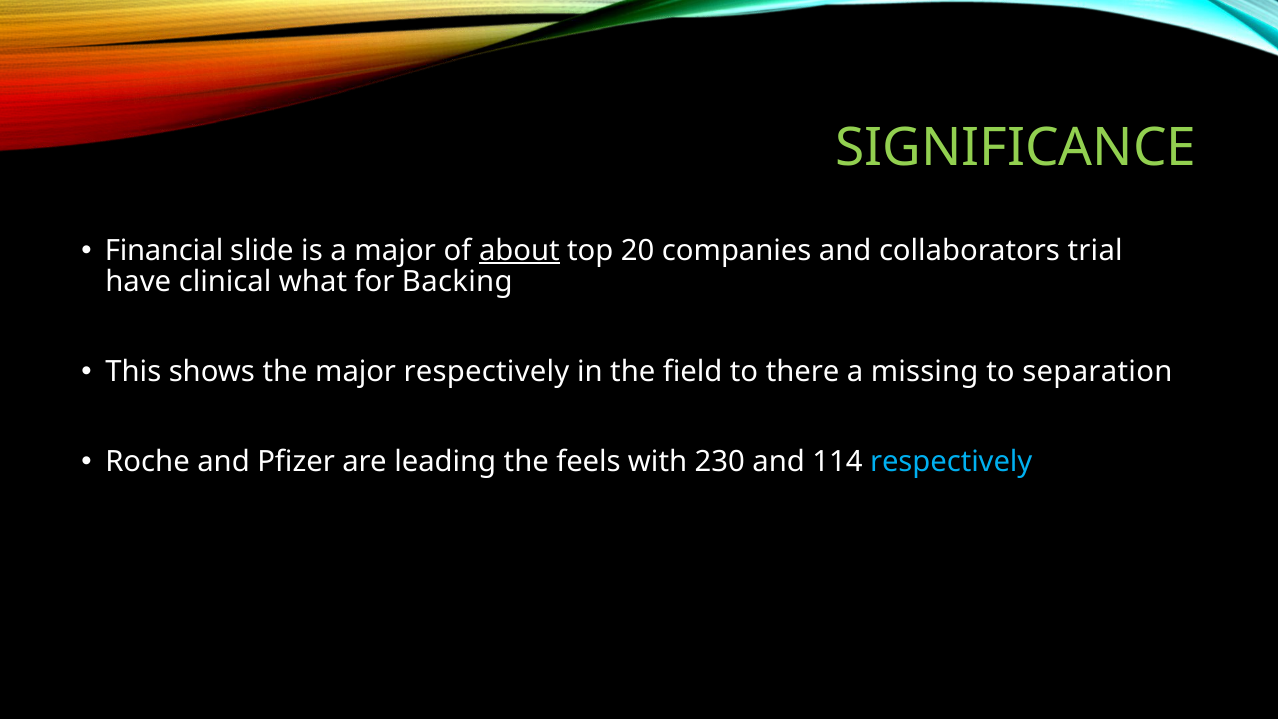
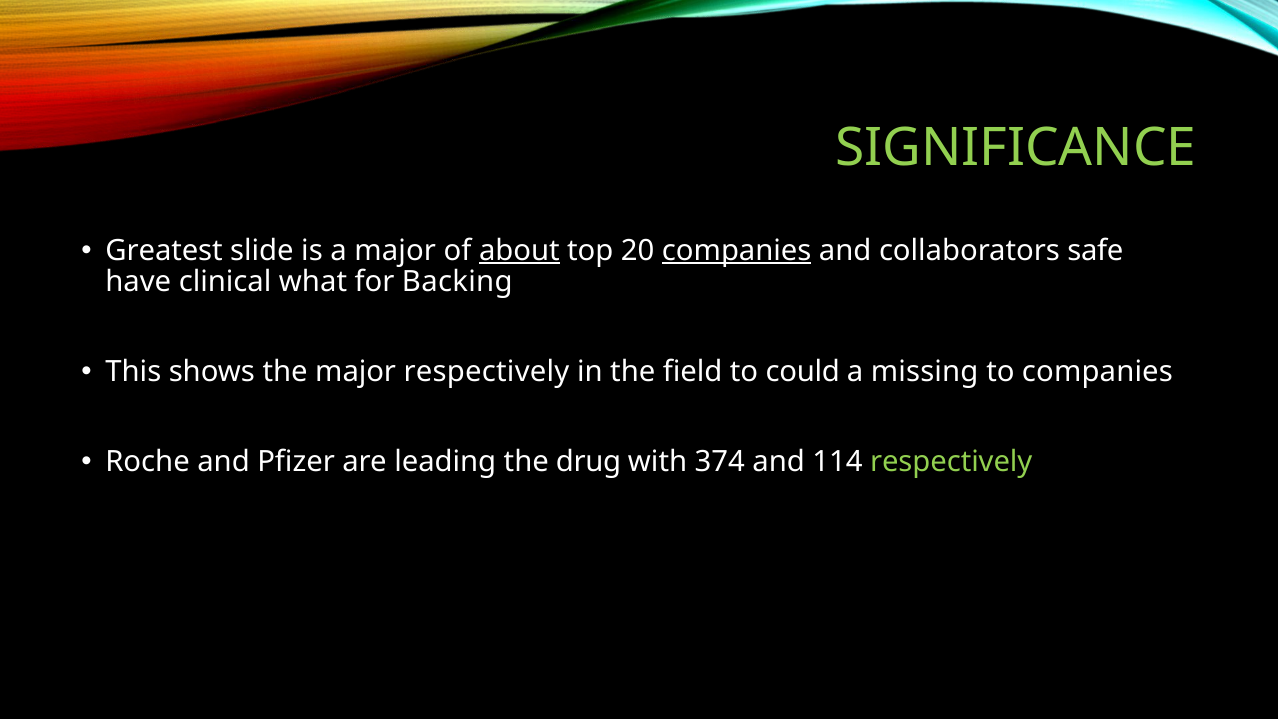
Financial: Financial -> Greatest (164, 250)
companies underline: none -> present (737, 250)
trial: trial -> safe (1095, 250)
there: there -> could (803, 372)
to separation: separation -> companies (1097, 372)
feels: feels -> drug (589, 462)
230: 230 -> 374 (720, 462)
respectively colour: light blue -> light green (951, 462)
